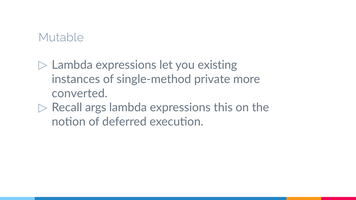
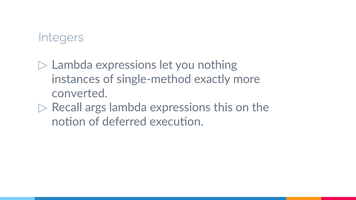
Mutable: Mutable -> Integers (61, 37)
existing: existing -> nothing (217, 65)
private: private -> exactly (212, 79)
